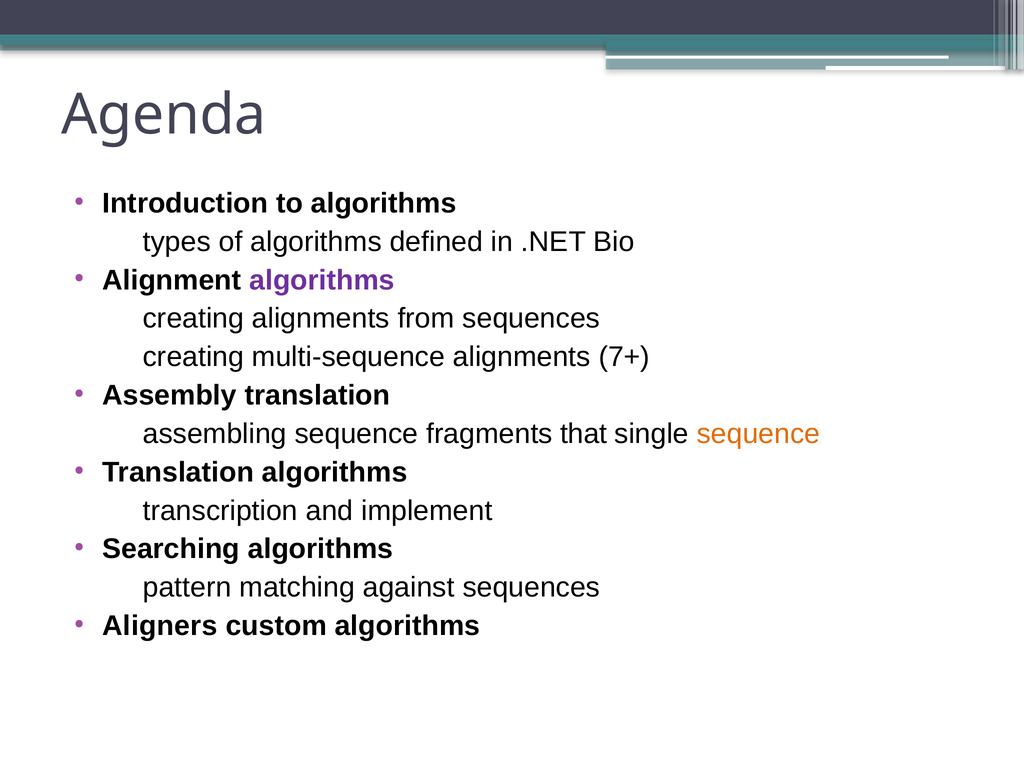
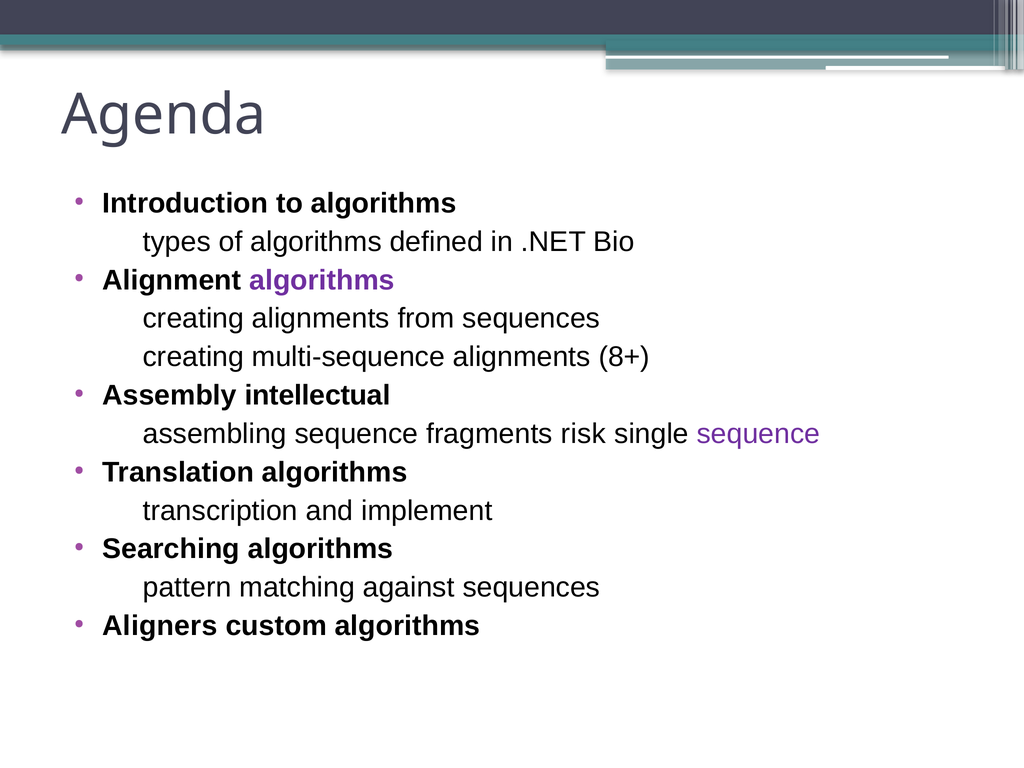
7+: 7+ -> 8+ (624, 357)
Assembly translation: translation -> intellectual (318, 395)
that: that -> risk (583, 434)
sequence colour: orange -> purple (758, 434)
